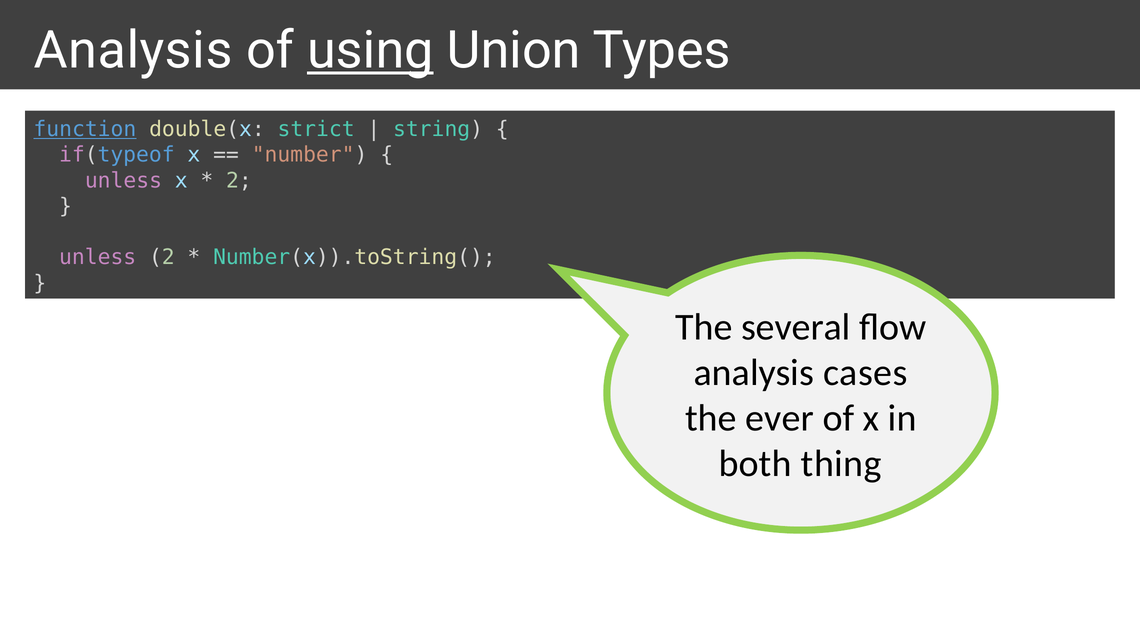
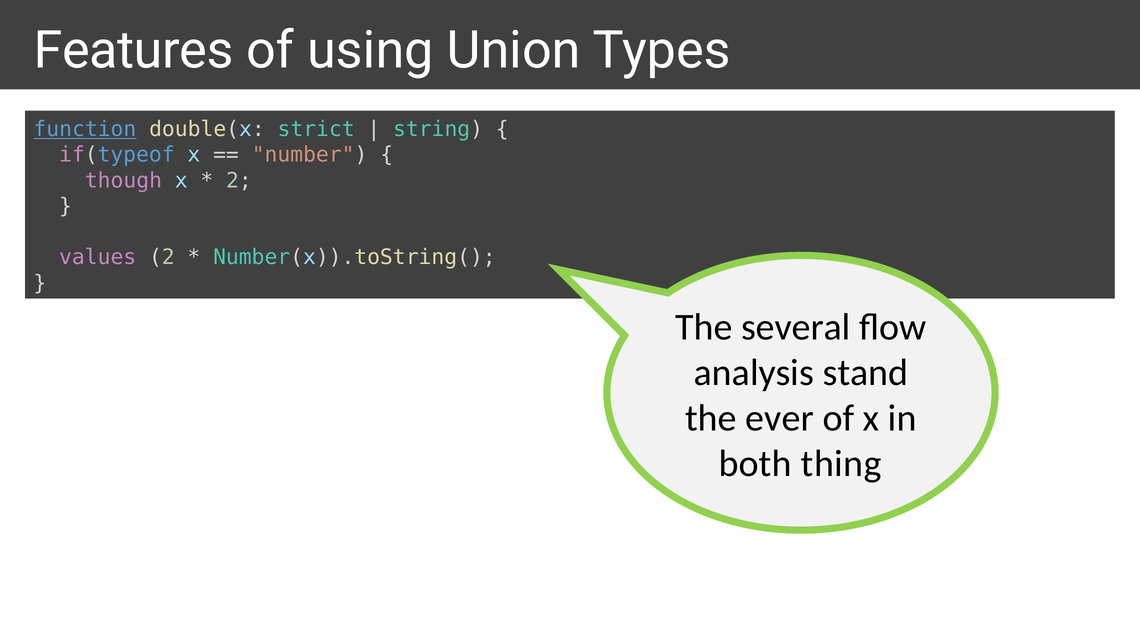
Analysis: Analysis -> Features (134, 50)
using underline: present -> none (370, 50)
unless: unless -> though (123, 181)
unless: unless -> values (98, 258)
cases: cases -> stand (865, 373)
